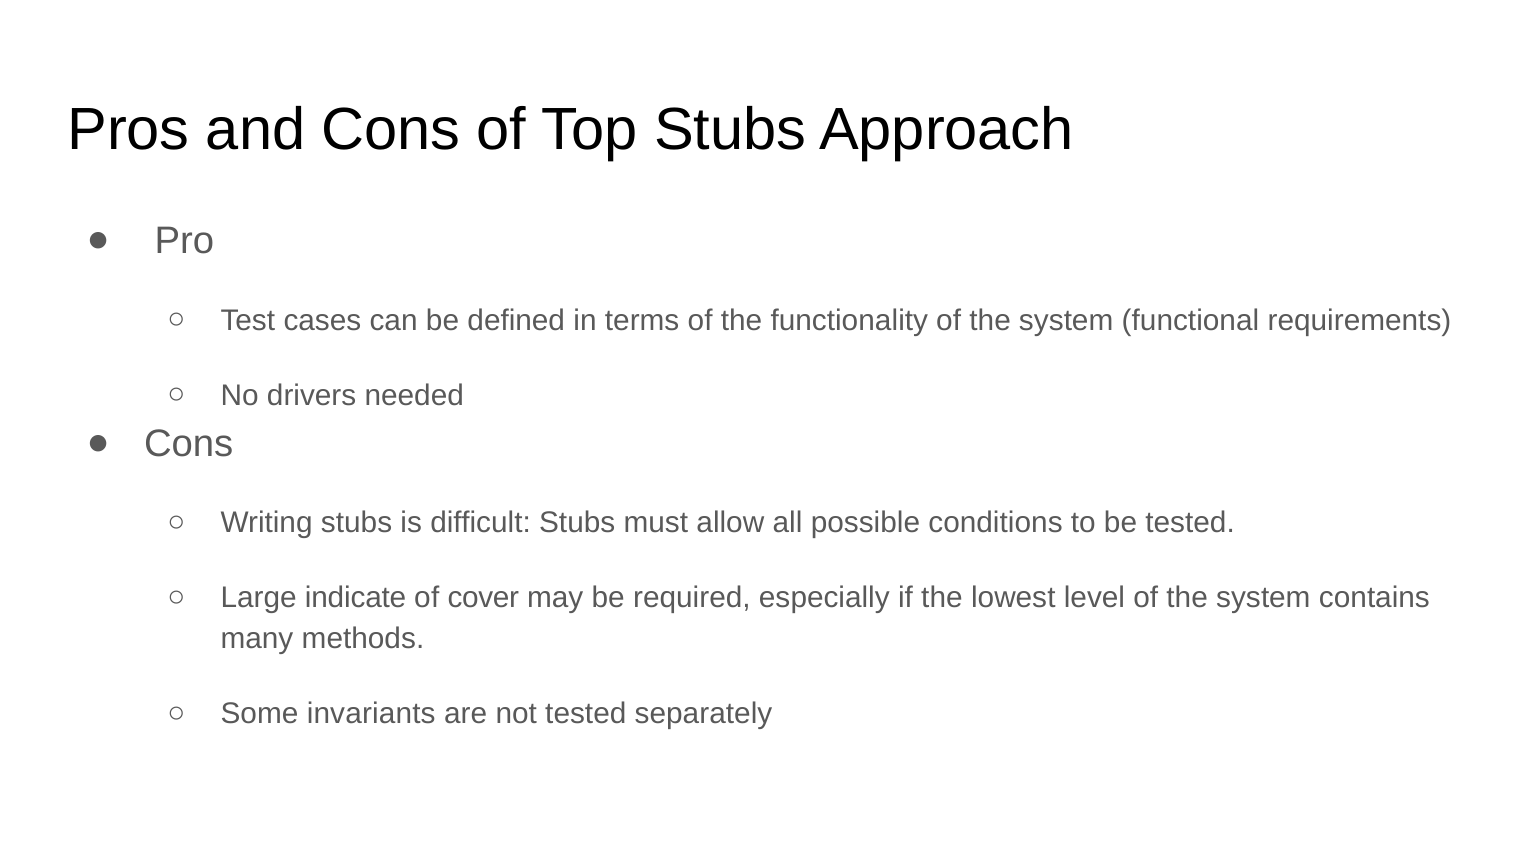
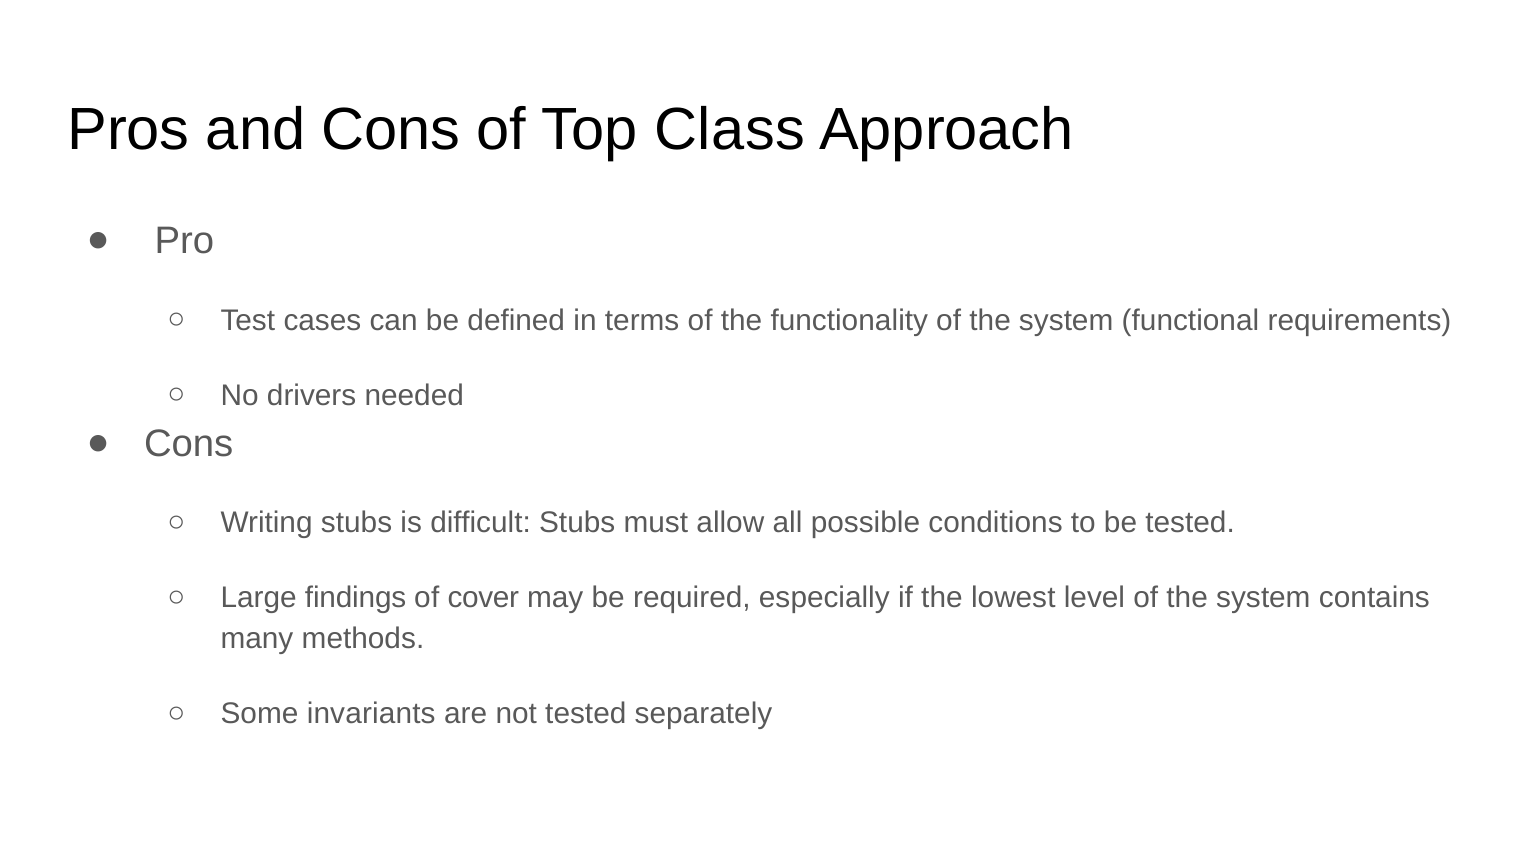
Top Stubs: Stubs -> Class (730, 130)
indicate: indicate -> findings (356, 598)
